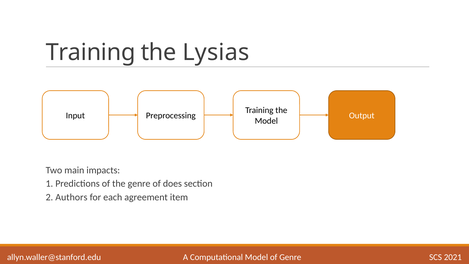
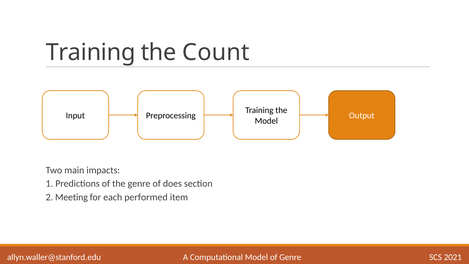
Lysias: Lysias -> Count (216, 53)
Authors: Authors -> Meeting (72, 197)
agreement: agreement -> performed (146, 197)
